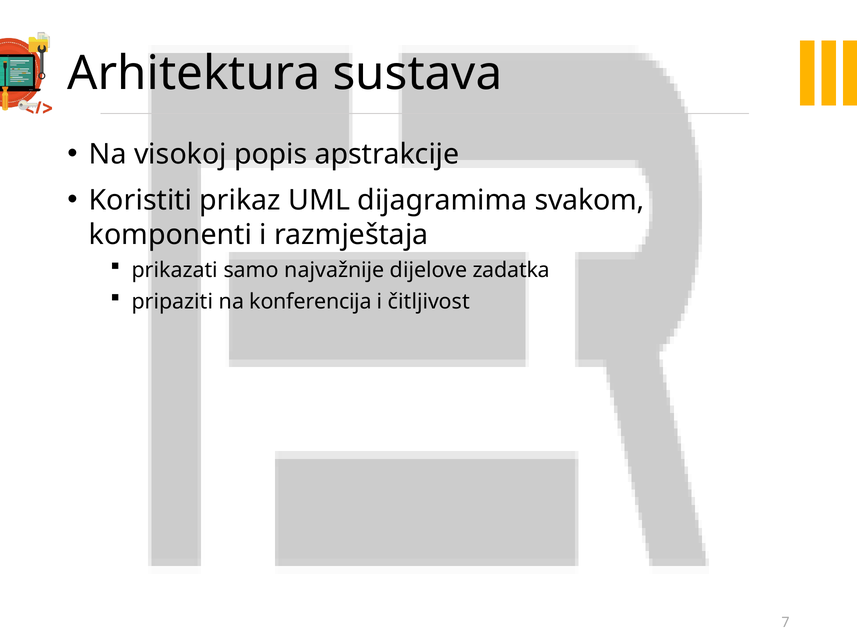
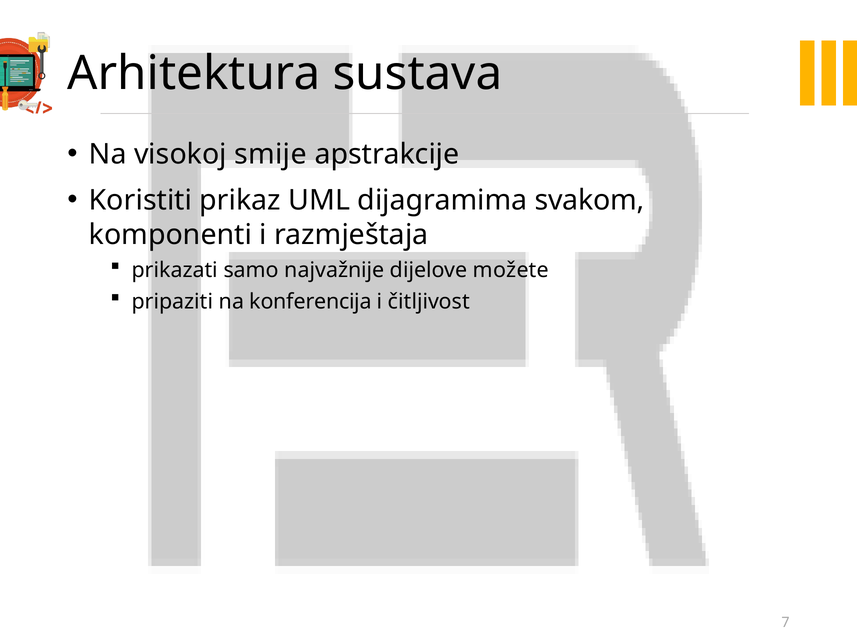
popis: popis -> smije (271, 154)
zadatka: zadatka -> možete (511, 270)
